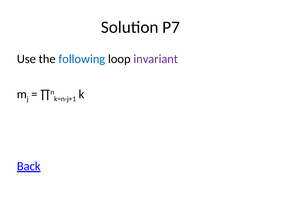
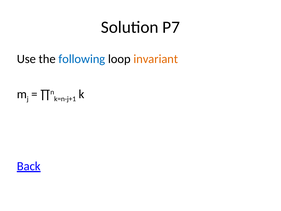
invariant colour: purple -> orange (156, 59)
